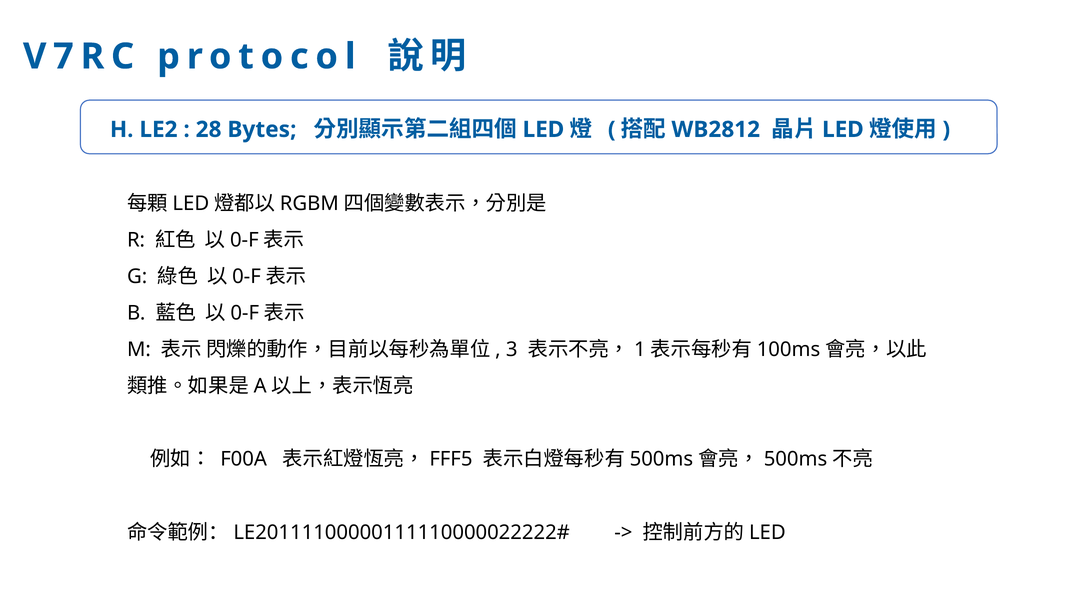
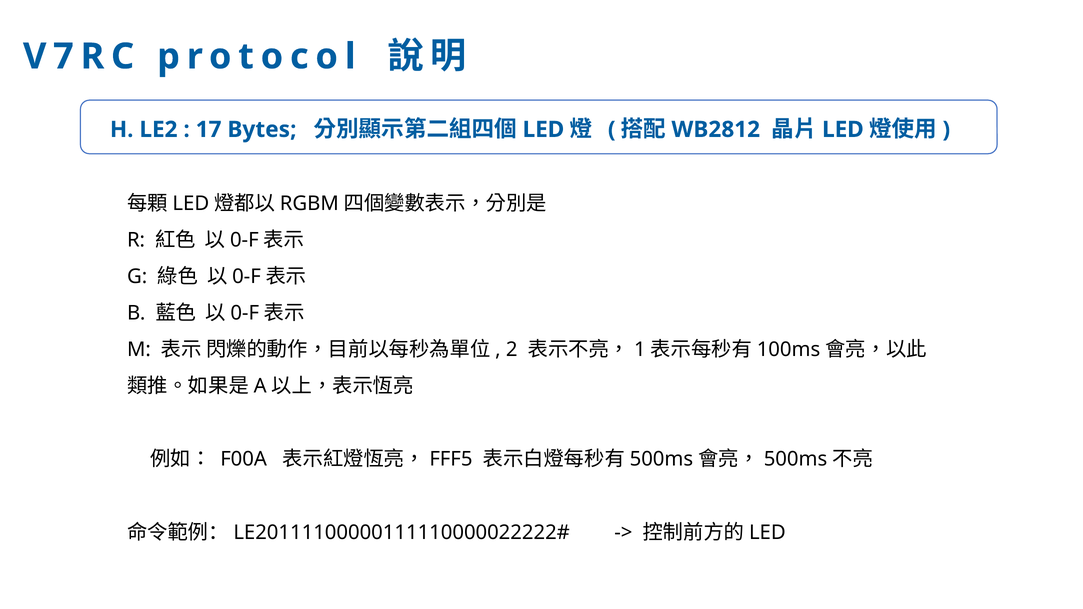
28: 28 -> 17 (209, 130)
3: 3 -> 2 (512, 350)
